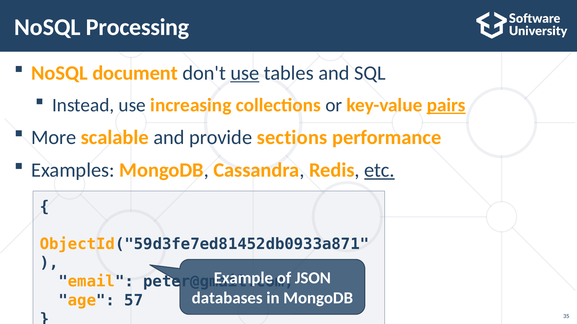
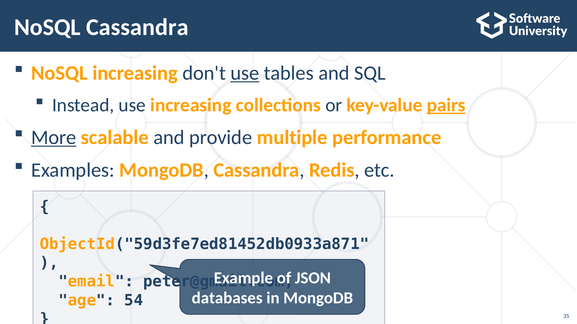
NoSQL Processing: Processing -> Cassandra (137, 27)
NoSQL document: document -> increasing (135, 73)
More underline: none -> present (54, 138)
sections: sections -> multiple (292, 138)
etc underline: present -> none (379, 171)
57: 57 -> 54 (134, 301)
